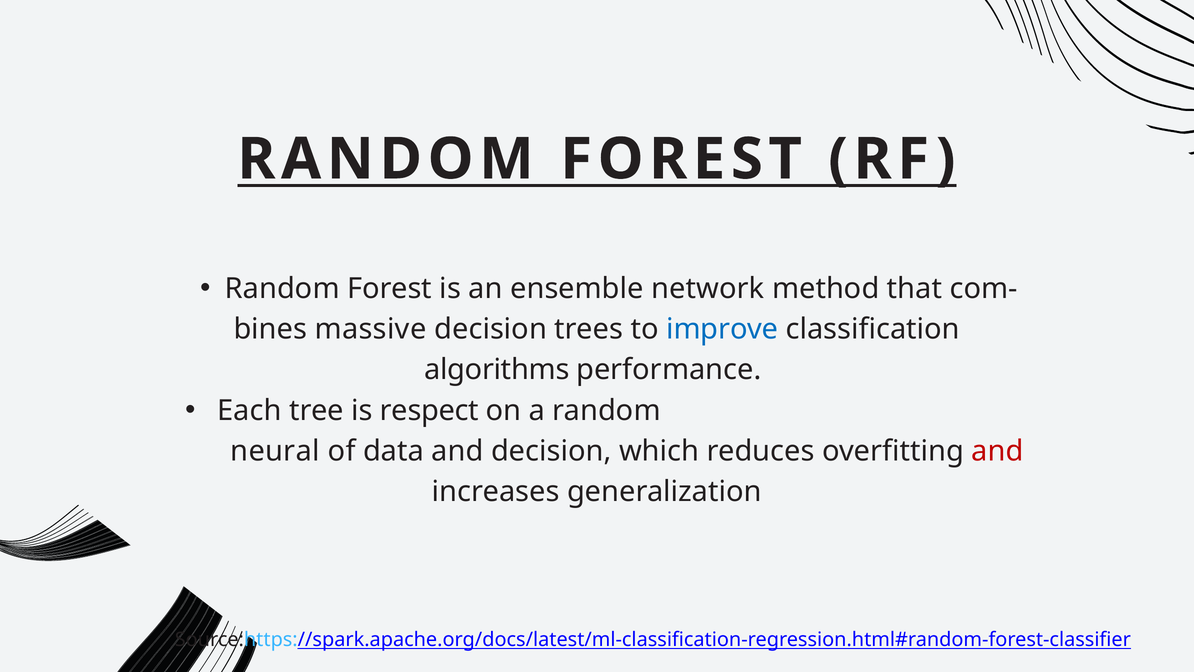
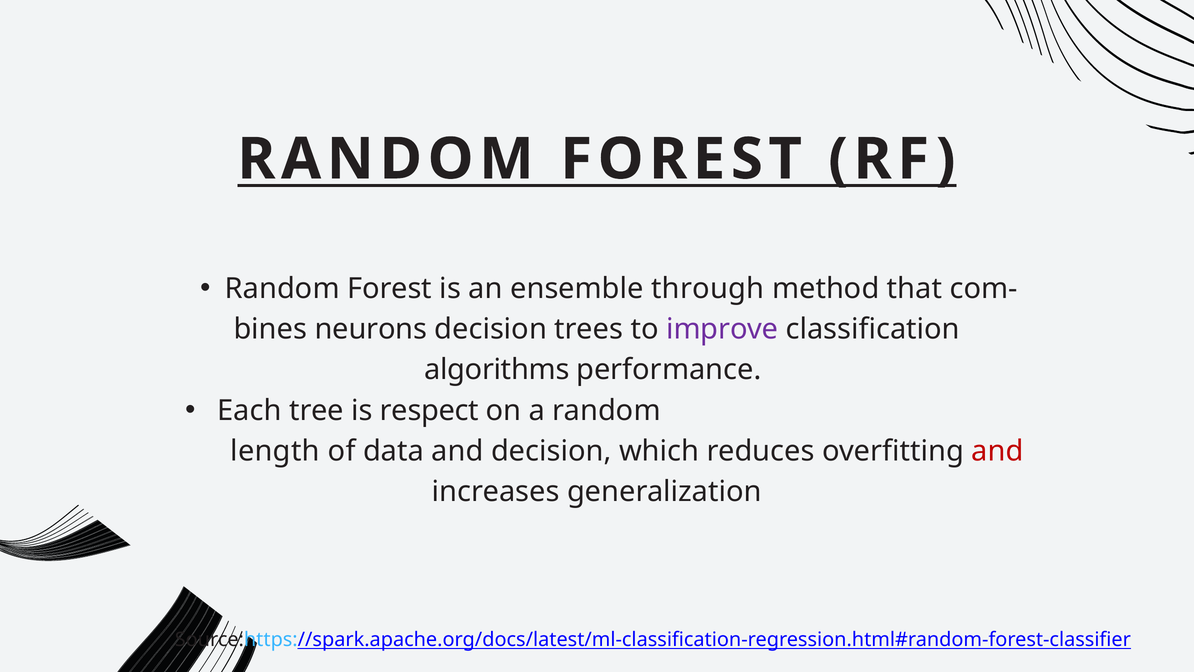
network: network -> through (708, 288)
massive: massive -> neurons (371, 329)
improve colour: blue -> purple (722, 329)
neural: neural -> length (275, 451)
